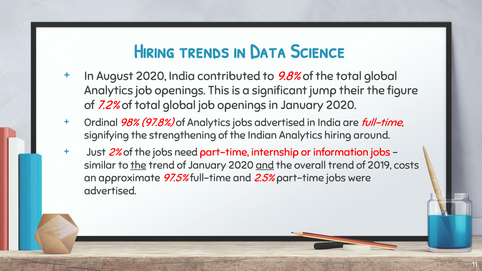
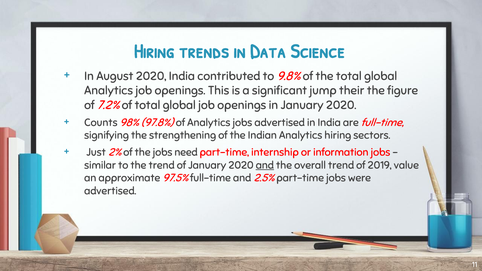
Ordinal: Ordinal -> Counts (101, 123)
around: around -> sectors (372, 136)
the underline: present -> none (138, 165)
costs: costs -> value (406, 165)
